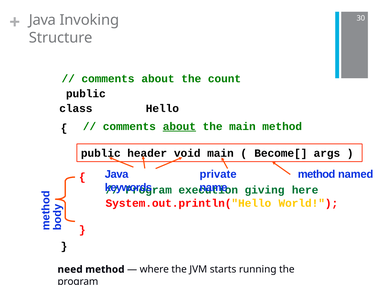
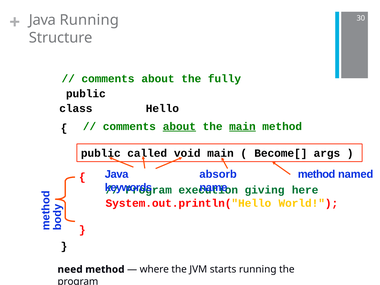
Java Invoking: Invoking -> Running (89, 20)
count: count -> fully (224, 79)
main underline: none -> present (242, 126)
header: header -> called (147, 153)
private: private -> absorb (218, 174)
